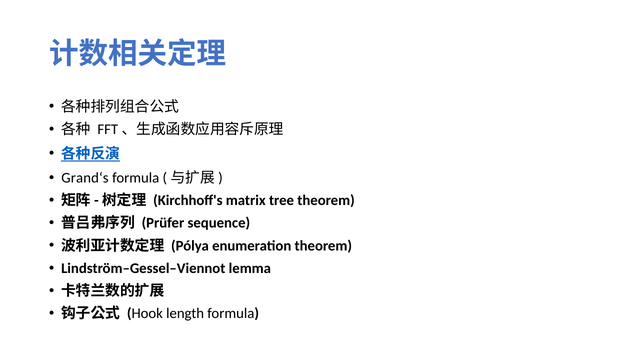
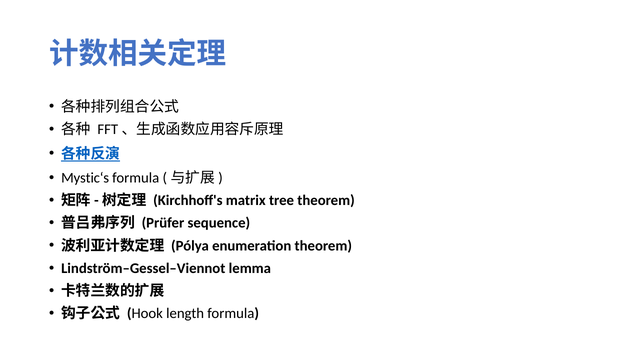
Grand‘s: Grand‘s -> Mystic‘s (85, 178)
